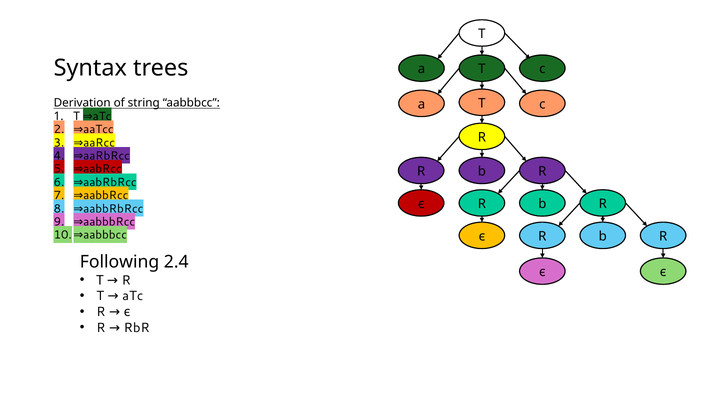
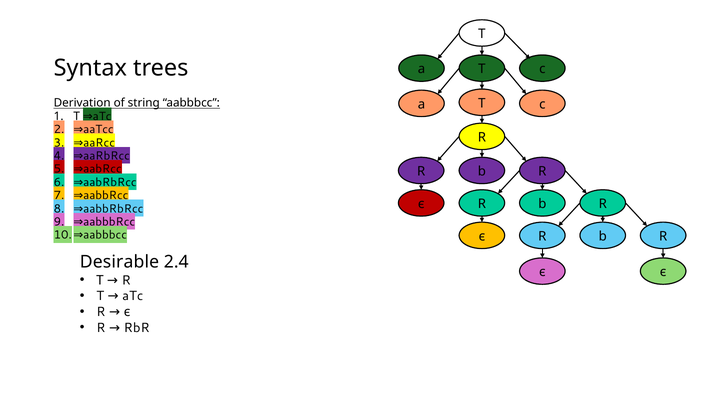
Following: Following -> Desirable (119, 262)
